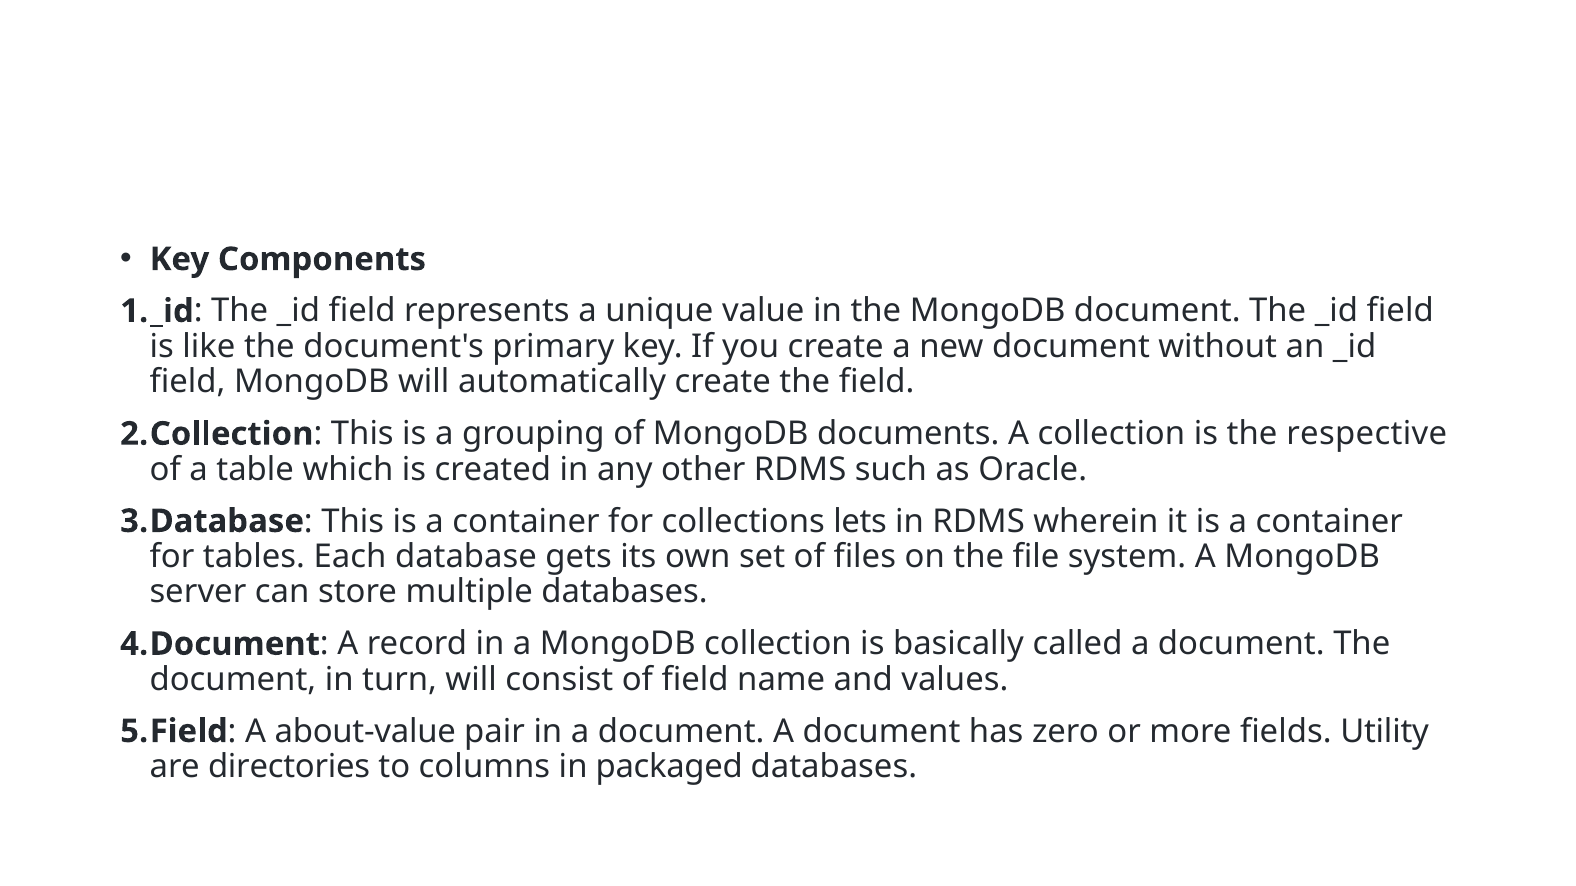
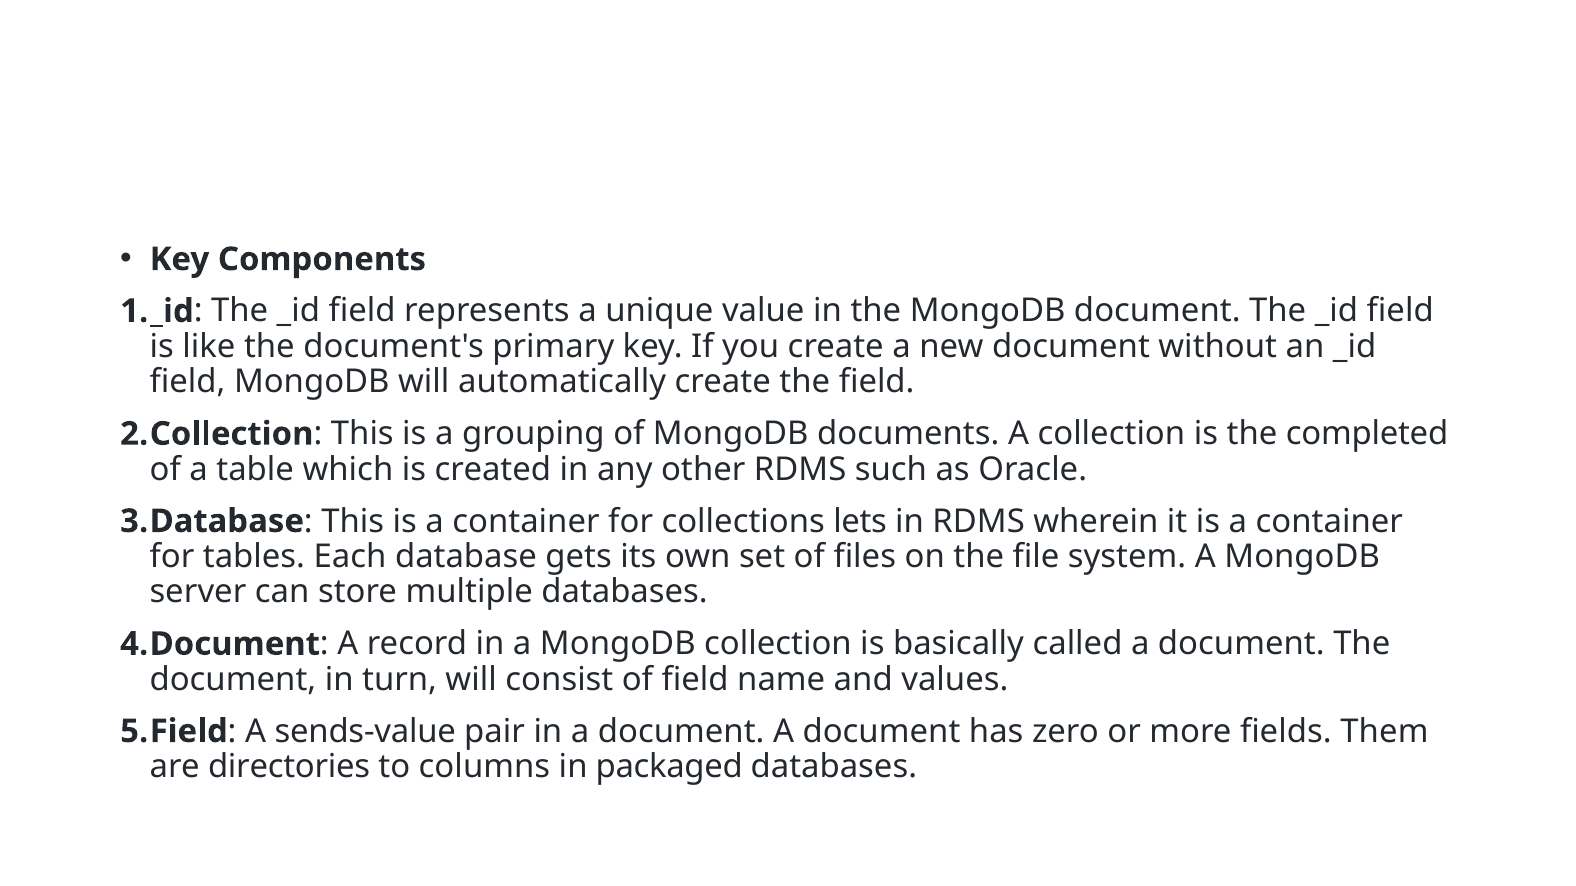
respective: respective -> completed (1367, 434)
about-value: about-value -> sends-value (365, 732)
Utility: Utility -> Them (1384, 732)
